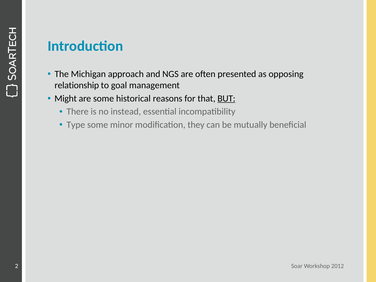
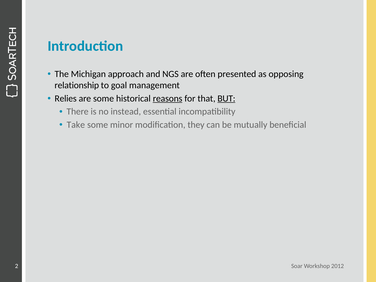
Might: Might -> Relies (66, 98)
reasons underline: none -> present (168, 98)
Type: Type -> Take (76, 125)
